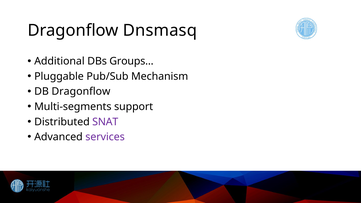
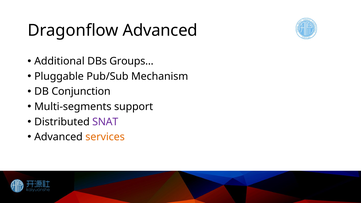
Dragonflow Dnsmasq: Dnsmasq -> Advanced (160, 30)
DB Dragonflow: Dragonflow -> Conjunction (81, 92)
services colour: purple -> orange (105, 137)
